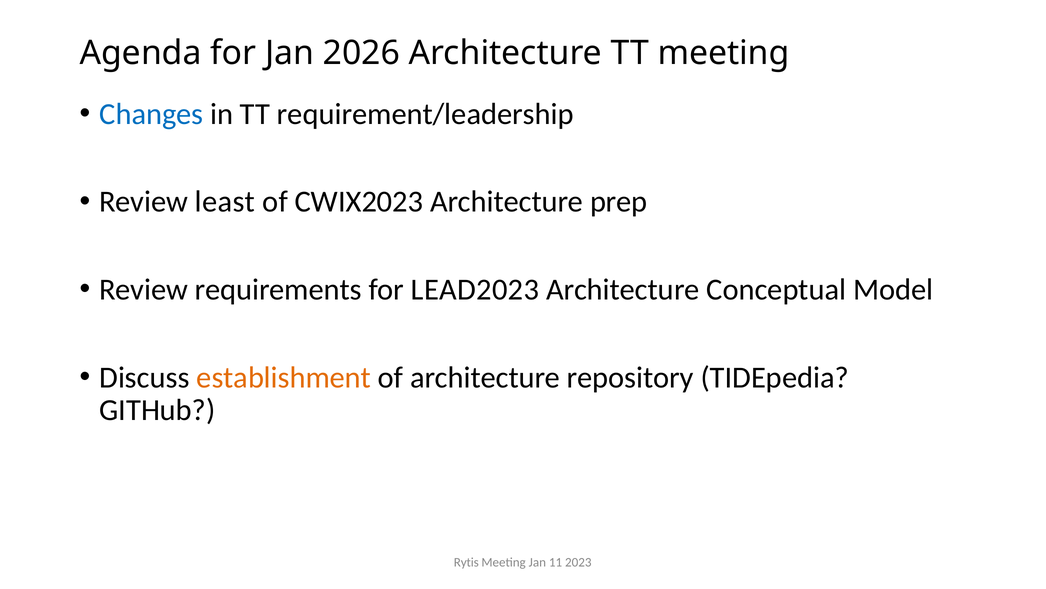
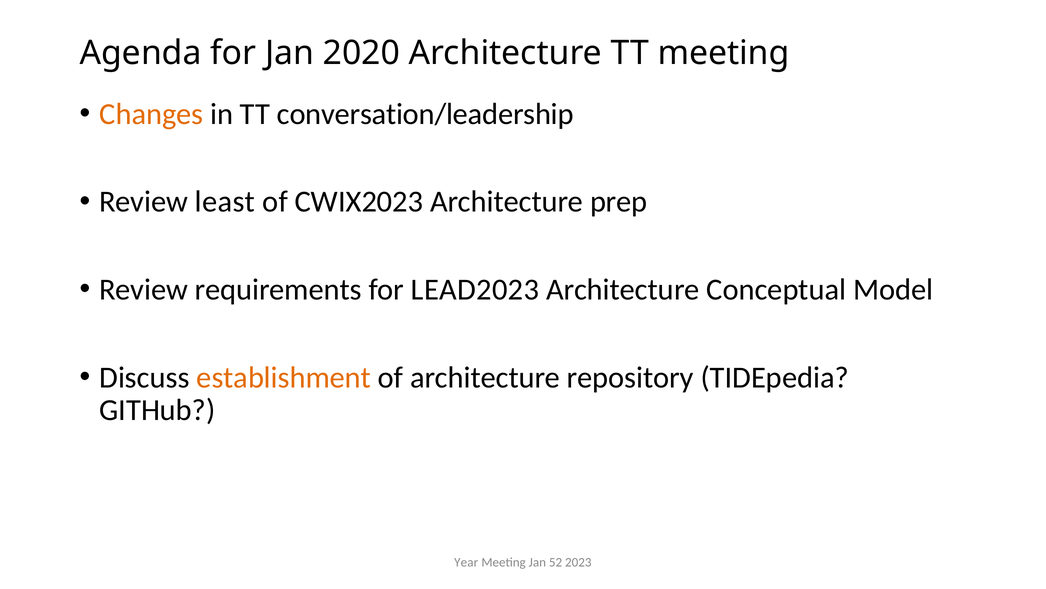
2026: 2026 -> 2020 (361, 53)
Changes colour: blue -> orange (151, 114)
requirement/leadership: requirement/leadership -> conversation/leadership (425, 114)
Rytis: Rytis -> Year (466, 562)
11: 11 -> 52 (556, 562)
